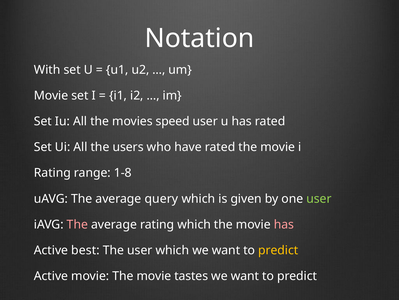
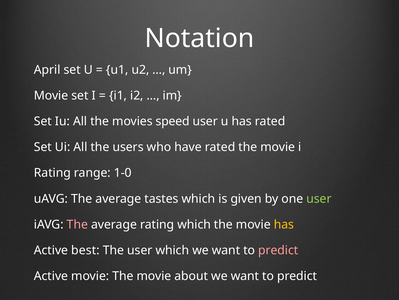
With: With -> April (47, 70)
1-8: 1-8 -> 1-0 (123, 173)
query: query -> tastes (161, 198)
has colour: pink -> yellow (284, 224)
predict colour: yellow -> pink (278, 250)
tastes: tastes -> about (191, 275)
